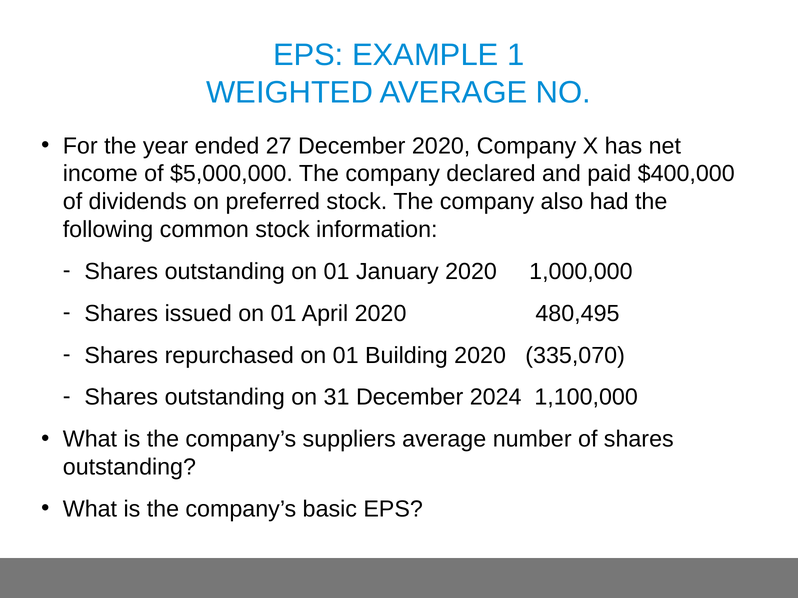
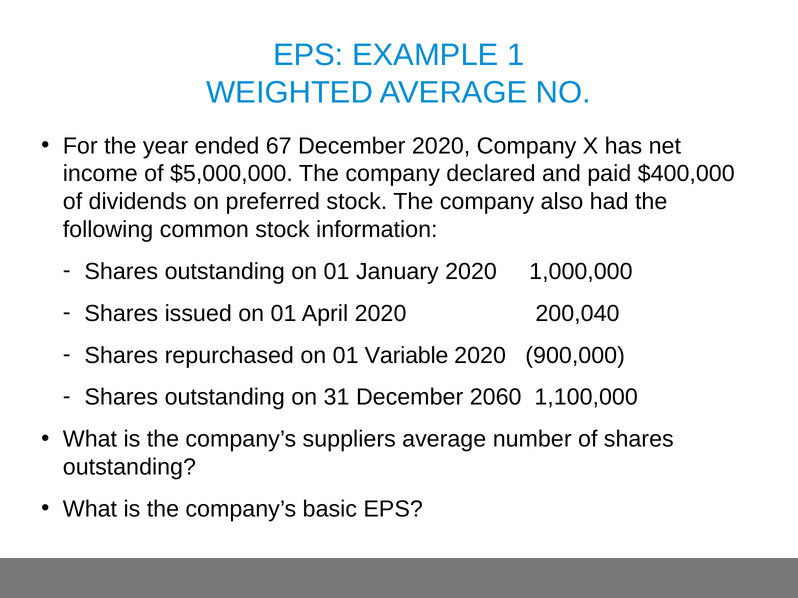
27: 27 -> 67 (279, 146)
480,495: 480,495 -> 200,040 (577, 314)
Building: Building -> Variable (407, 356)
335,070: 335,070 -> 900,000 (575, 356)
2024: 2024 -> 2060 (496, 398)
